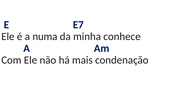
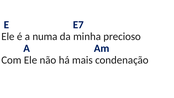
conhece: conhece -> precioso (122, 36)
